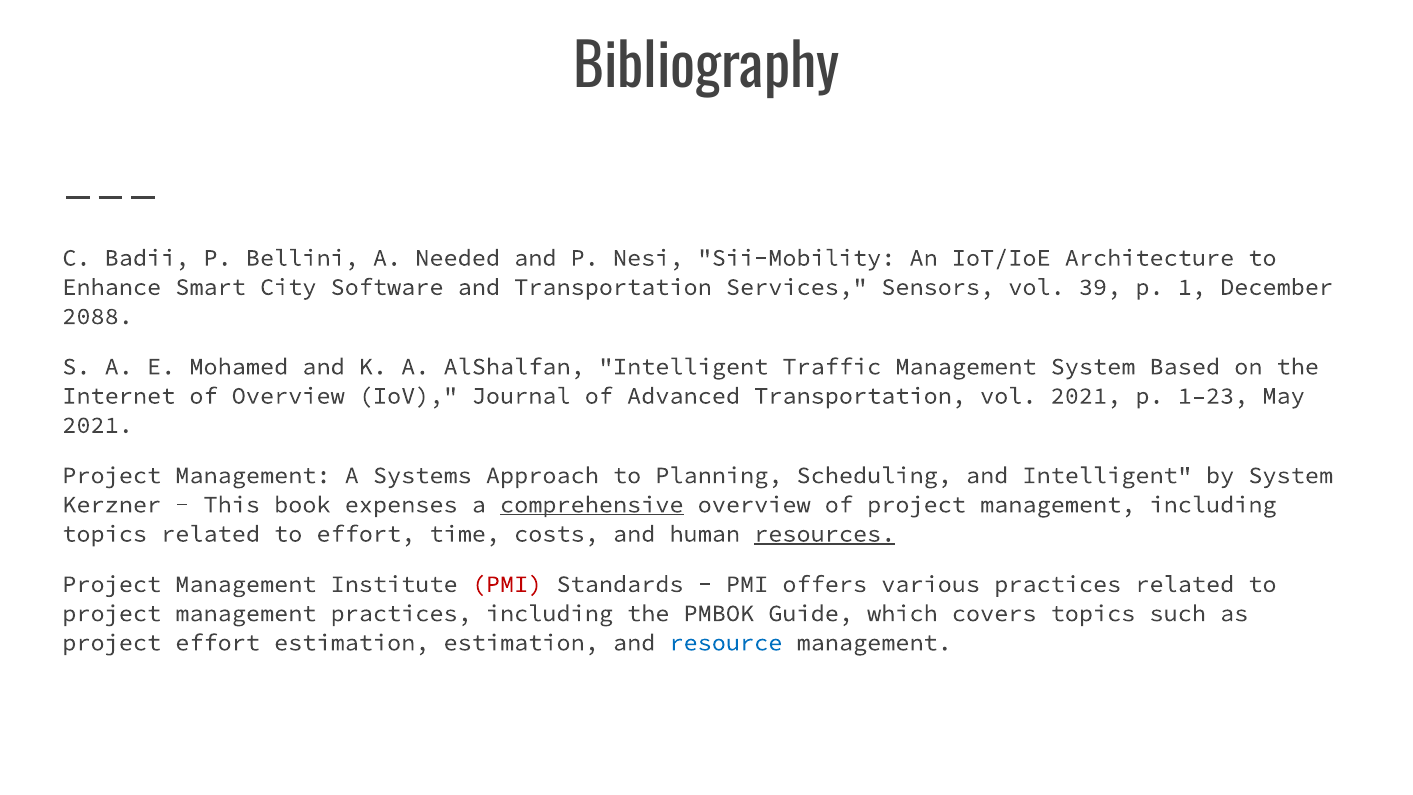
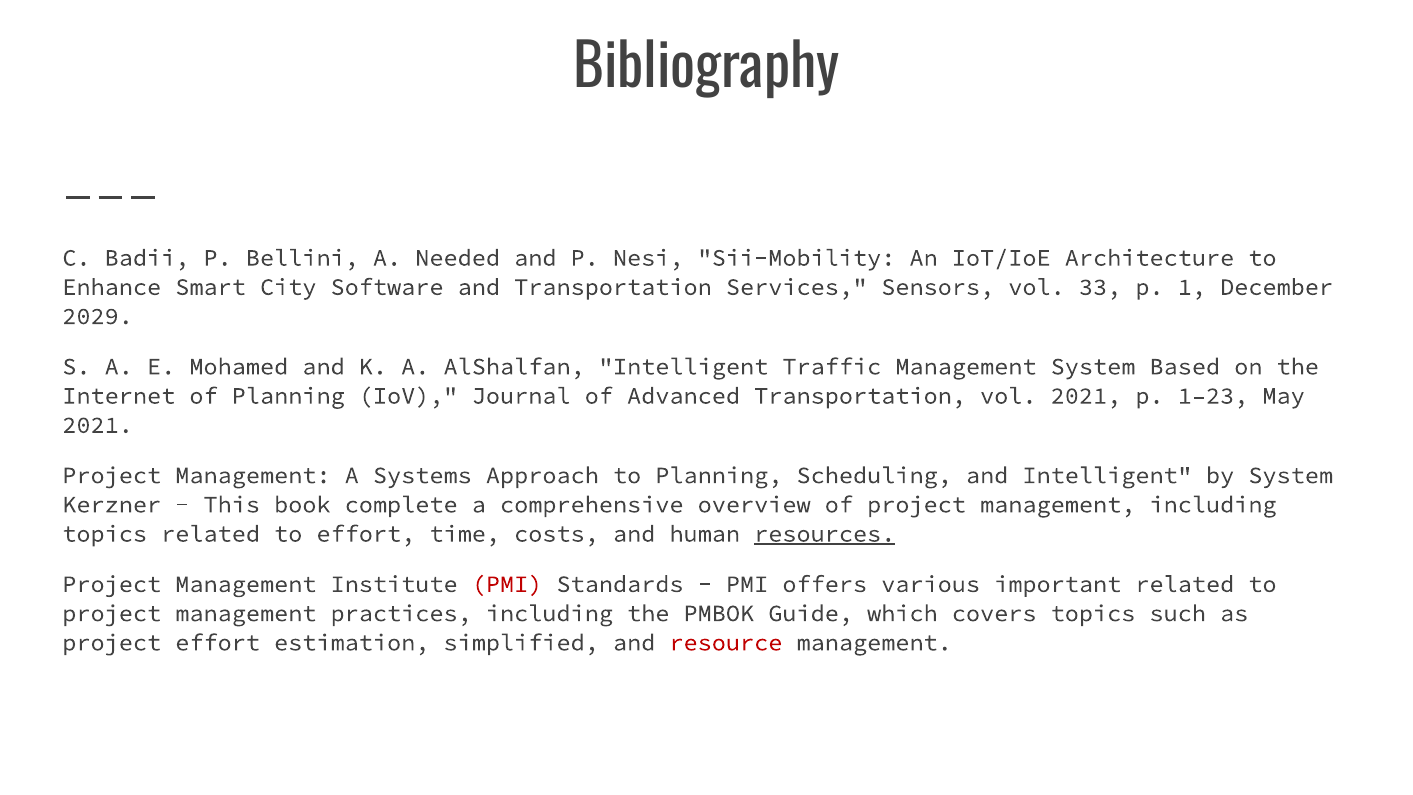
39: 39 -> 33 (1100, 287)
2088: 2088 -> 2029 (98, 316)
of Overview: Overview -> Planning (288, 396)
expenses: expenses -> complete (401, 505)
comprehensive underline: present -> none (592, 505)
various practices: practices -> important (1058, 584)
estimation estimation: estimation -> simplified (521, 642)
resource colour: blue -> red (726, 642)
